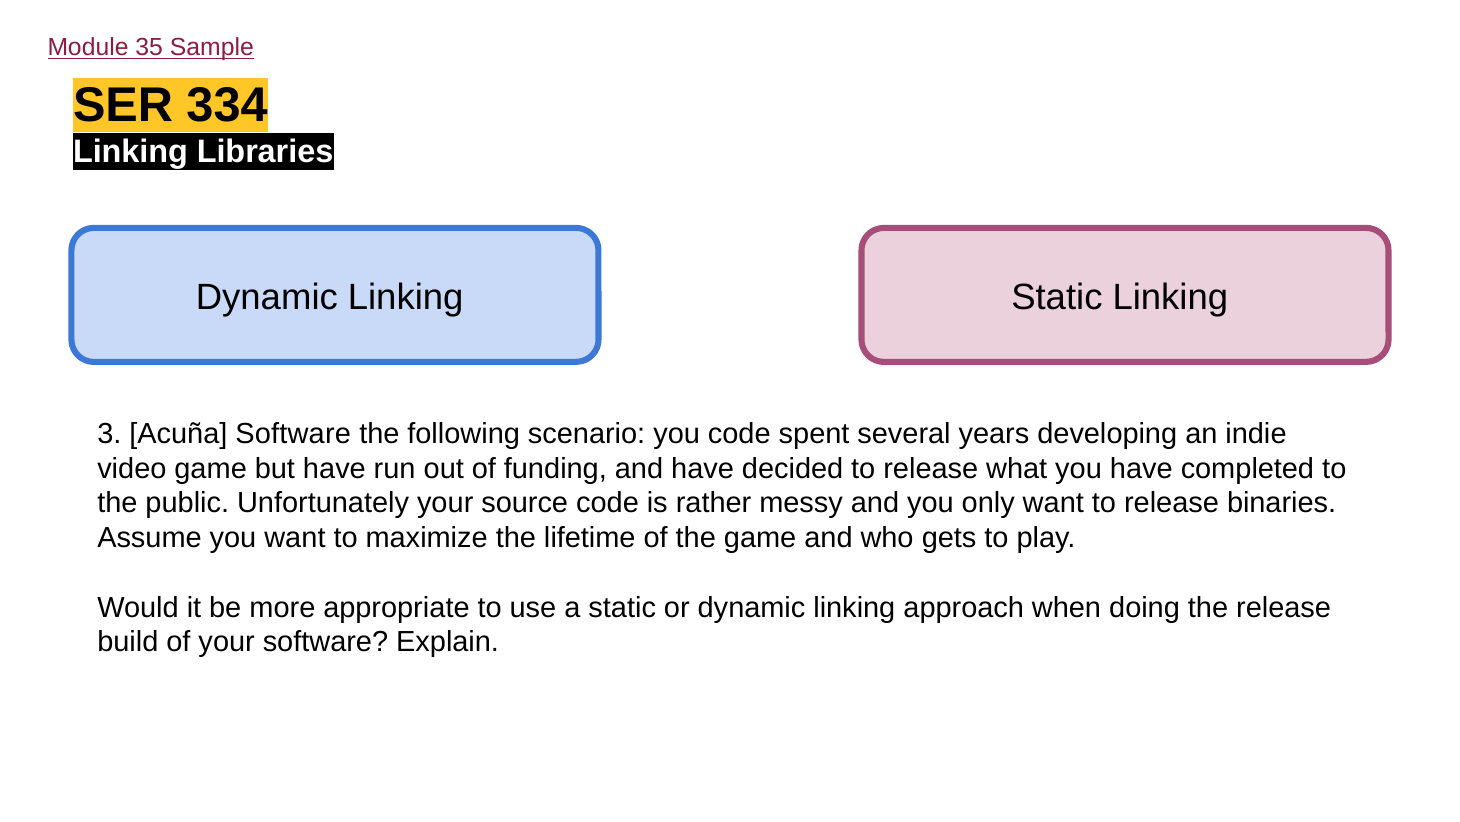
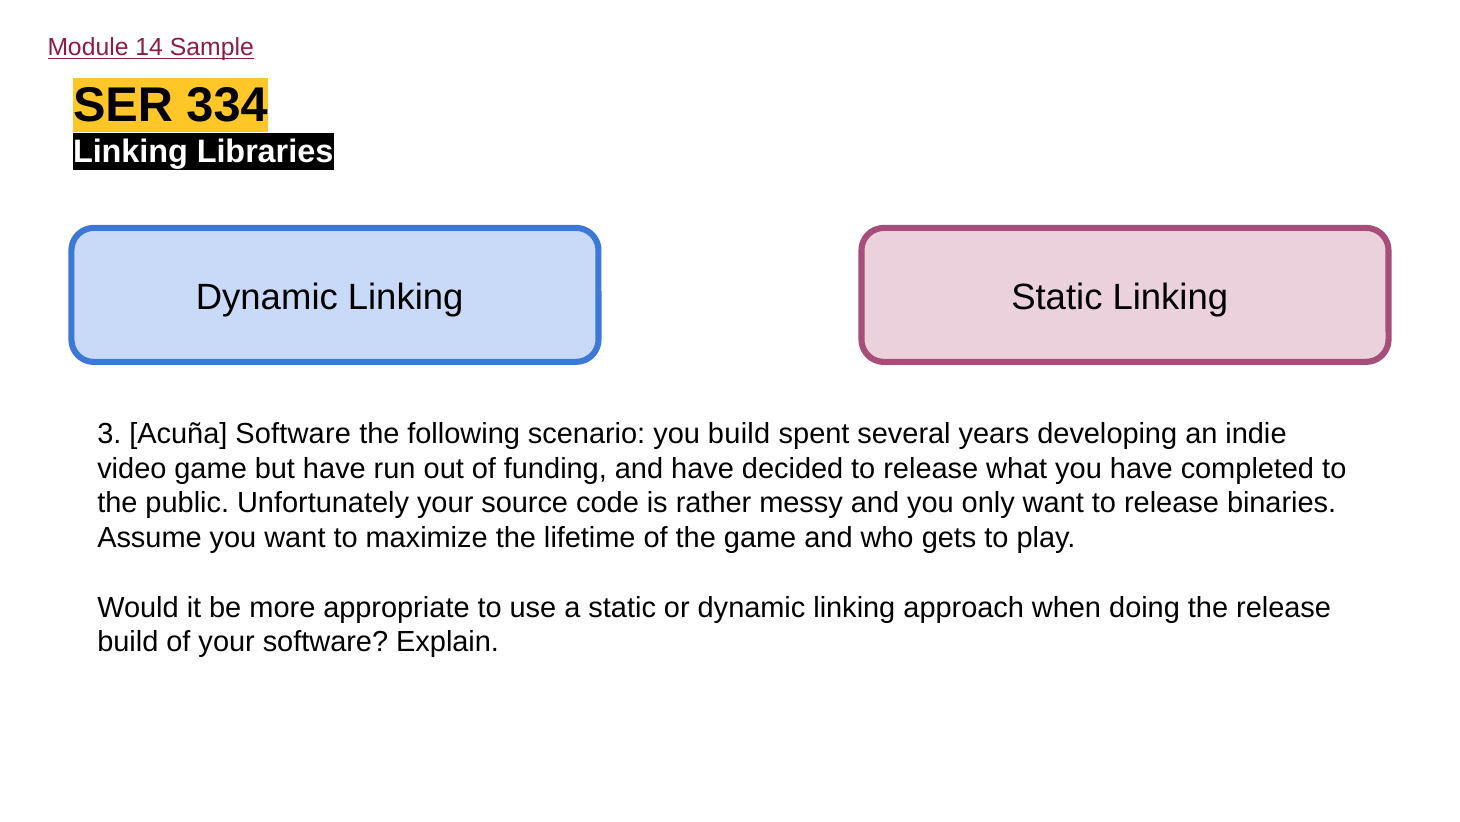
35: 35 -> 14 (149, 47)
you code: code -> build (739, 433)
